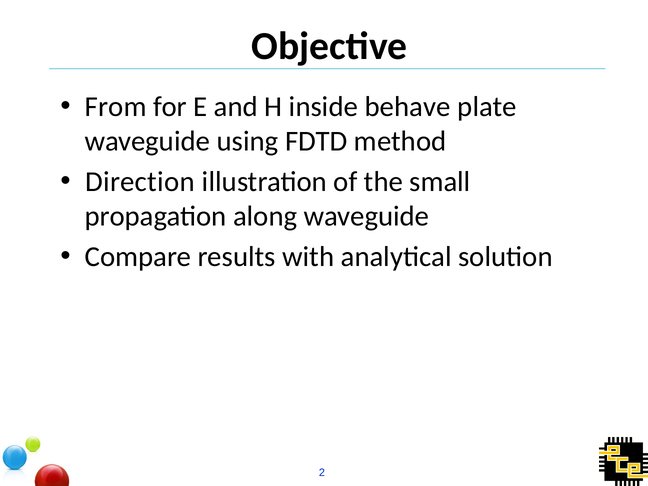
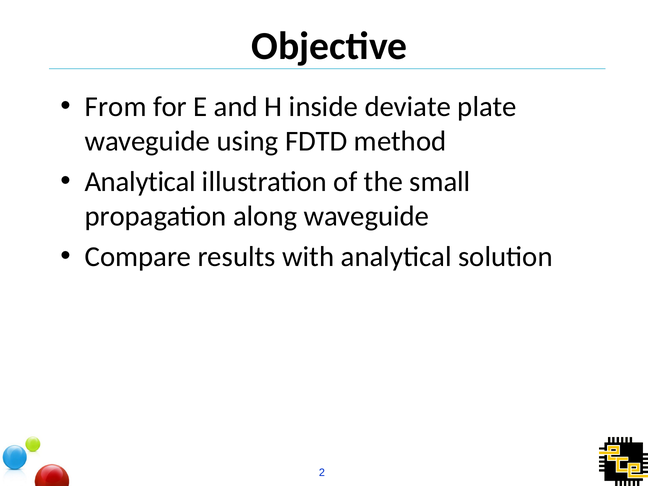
behave: behave -> deviate (408, 107)
Direction: Direction -> Analytical (140, 182)
